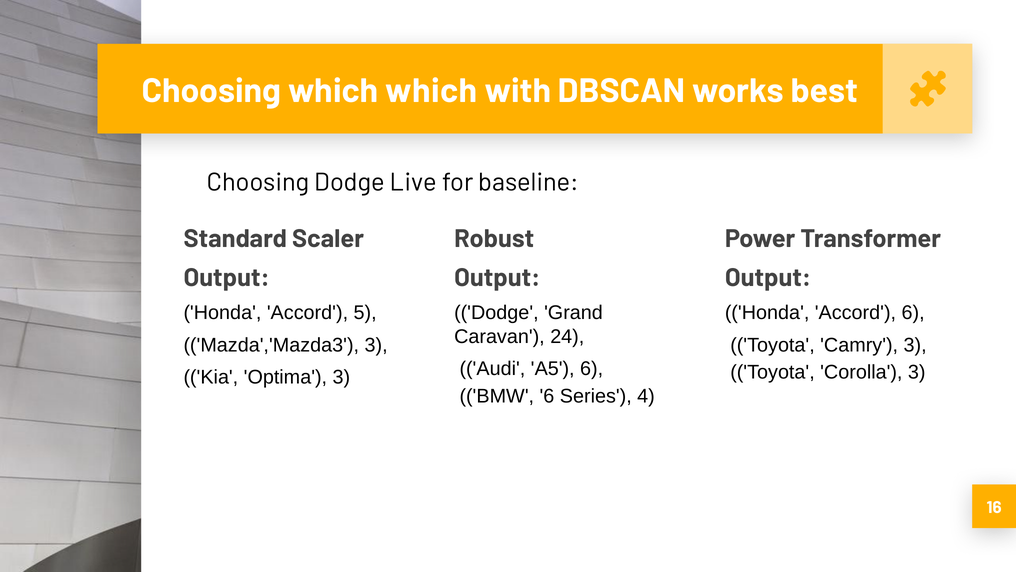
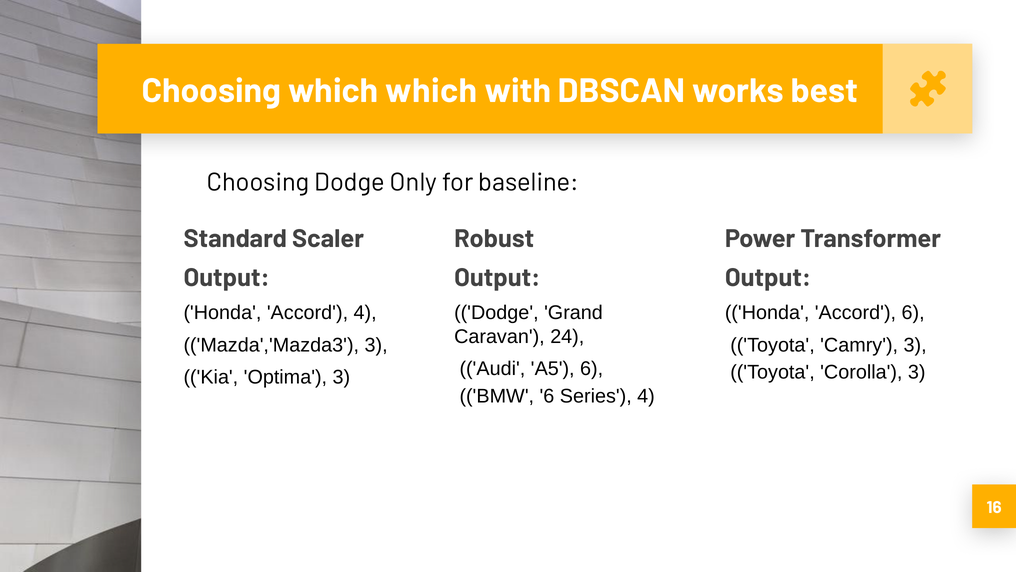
Live: Live -> Only (414, 182)
Accord 5: 5 -> 4 (365, 313)
